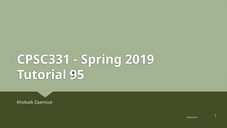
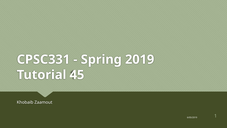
95: 95 -> 45 (77, 75)
